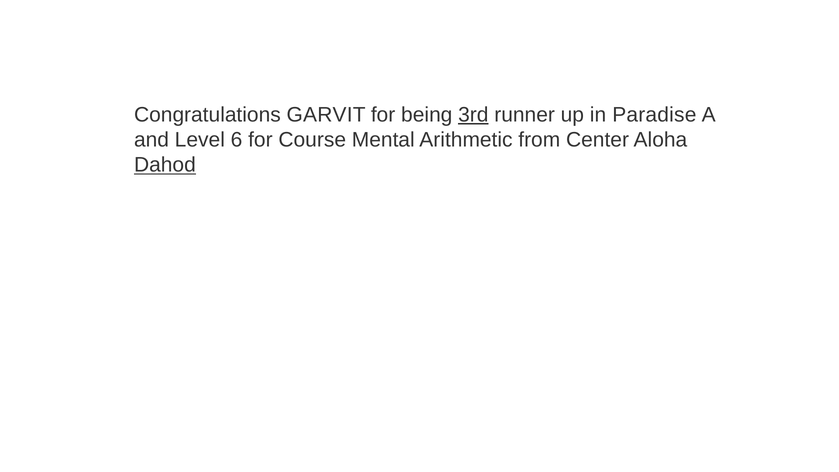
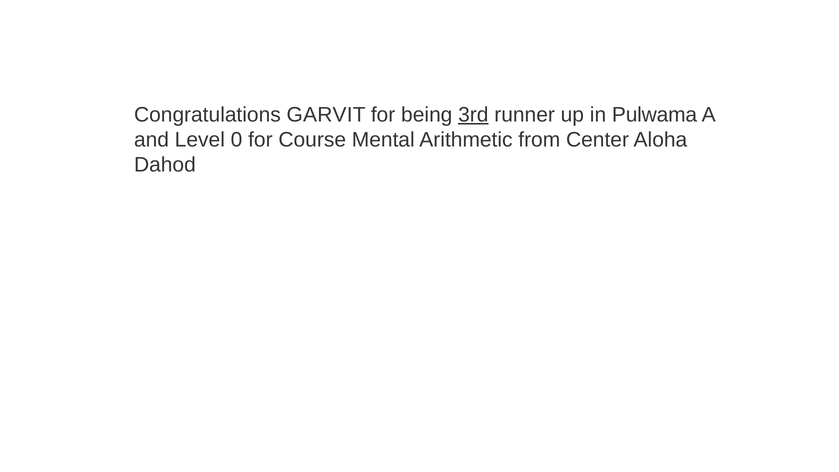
Paradise: Paradise -> Pulwama (655, 115)
6: 6 -> 0 (237, 140)
Dahod underline: present -> none (165, 165)
